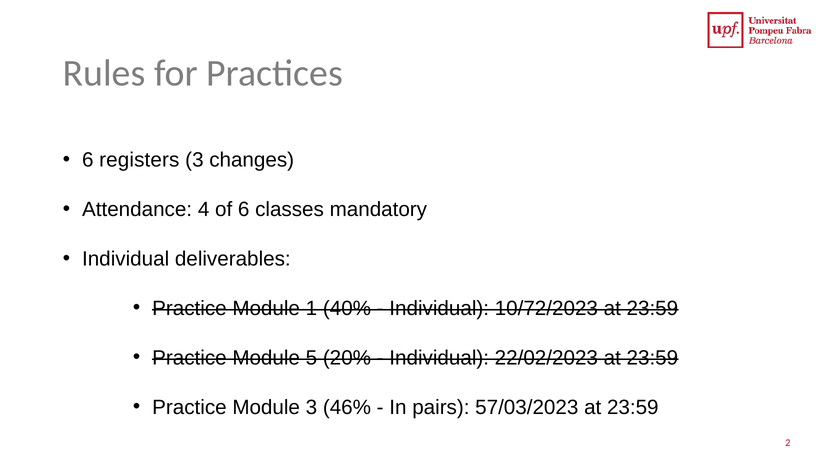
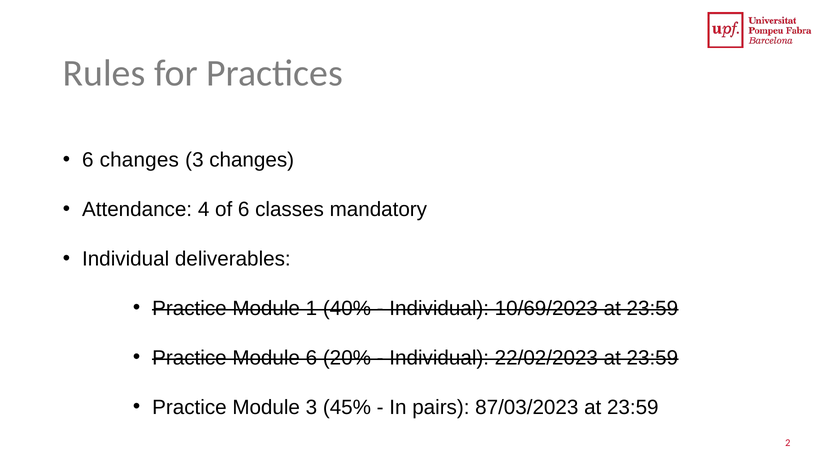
6 registers: registers -> changes (139, 160)
10/72/2023: 10/72/2023 -> 10/69/2023 (546, 308)
Module 5: 5 -> 6 (311, 358)
46%: 46% -> 45% (347, 407)
57/03/2023: 57/03/2023 -> 87/03/2023 (527, 407)
